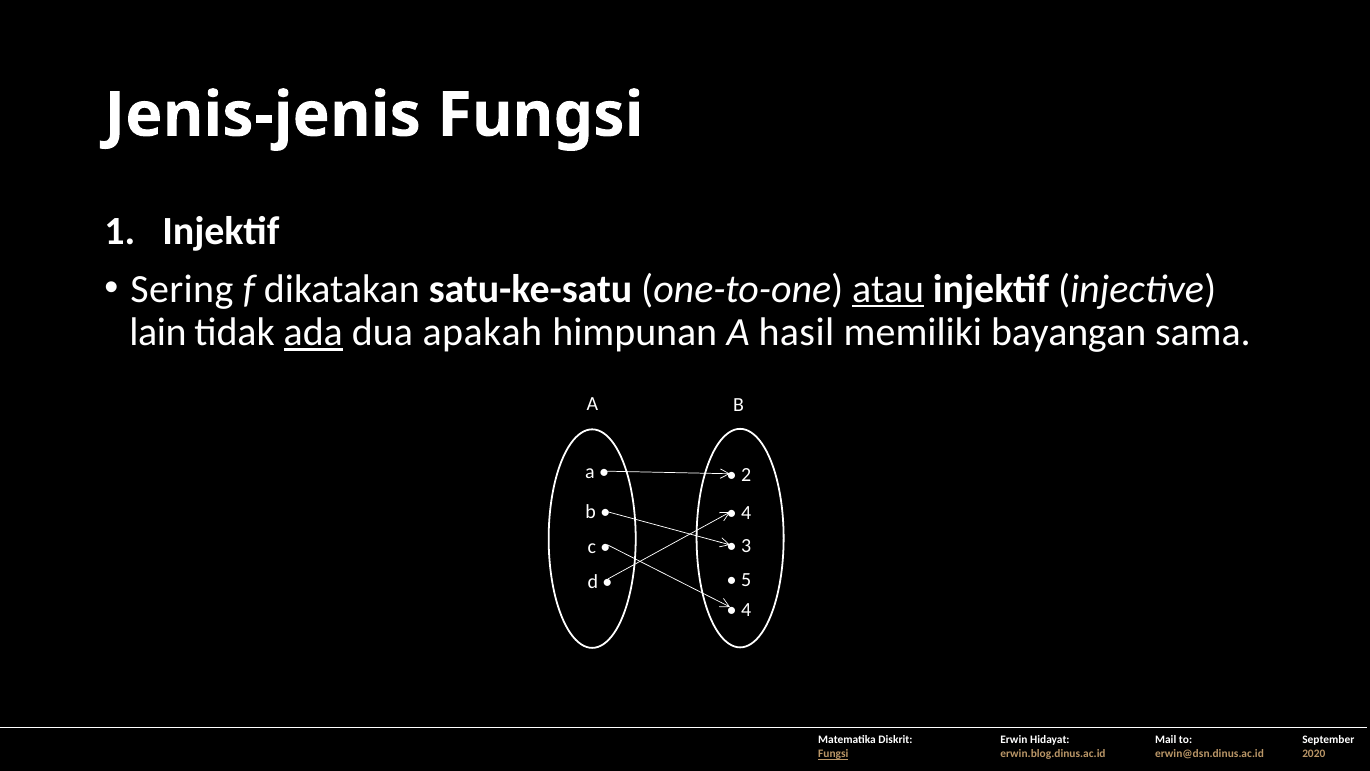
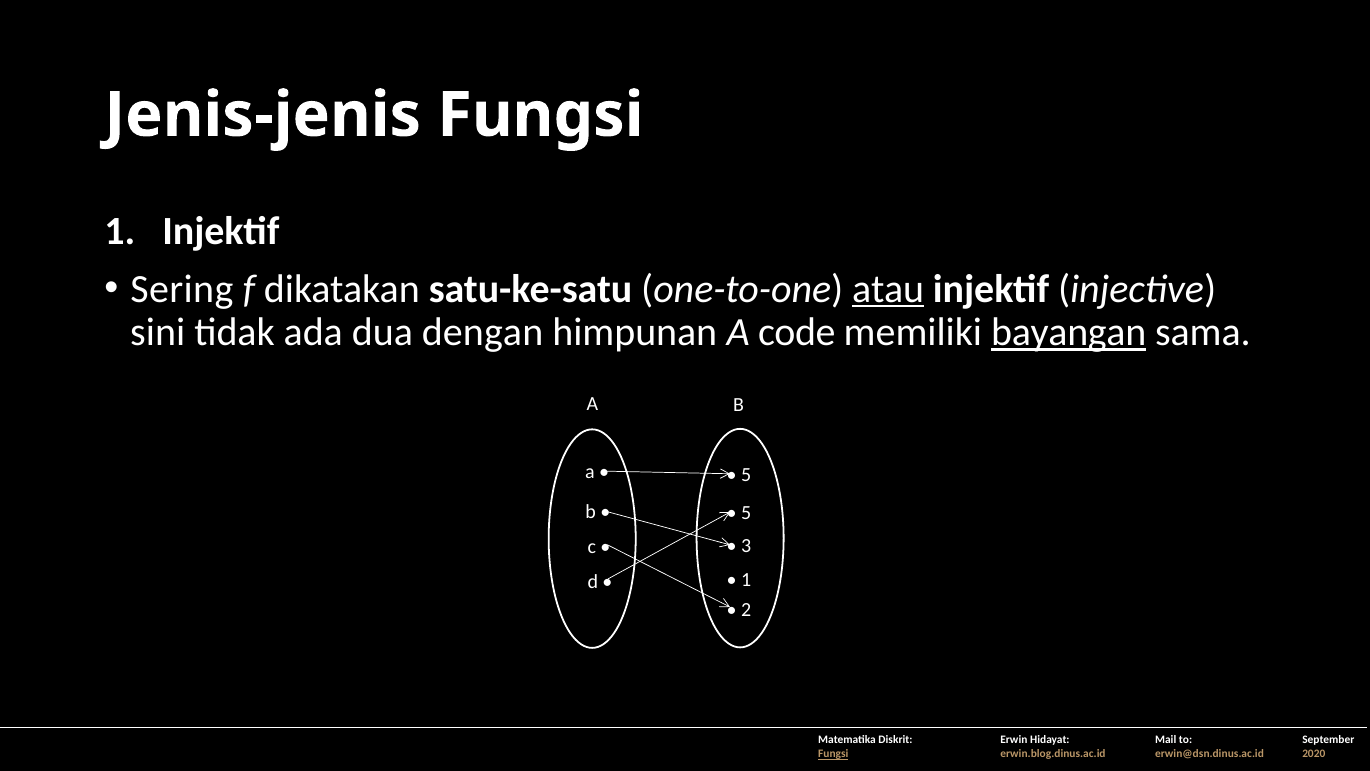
lain: lain -> sini (158, 332)
ada underline: present -> none (313, 332)
apakah: apakah -> dengan (483, 332)
hasil: hasil -> code (797, 332)
bayangan underline: none -> present (1069, 332)
2: 2 -> 5 (746, 475)
4: 4 -> 5 (746, 512)
5: 5 -> 1 (746, 580)
4: 4 -> 2 (746, 609)
